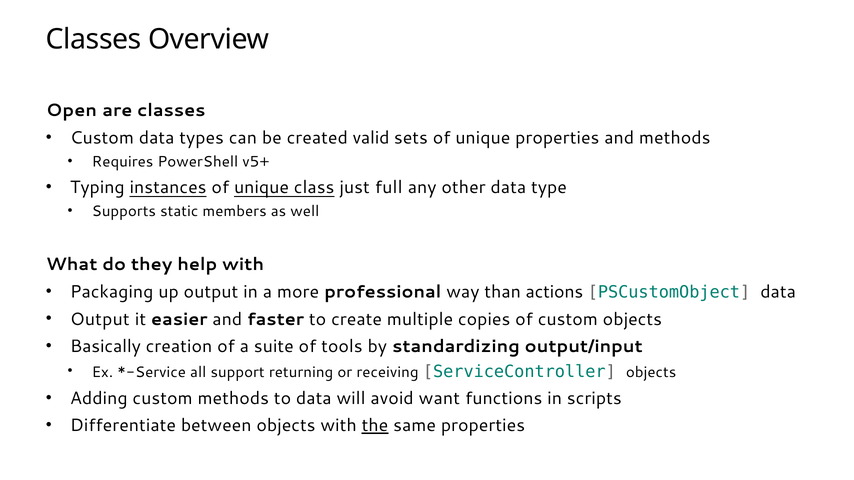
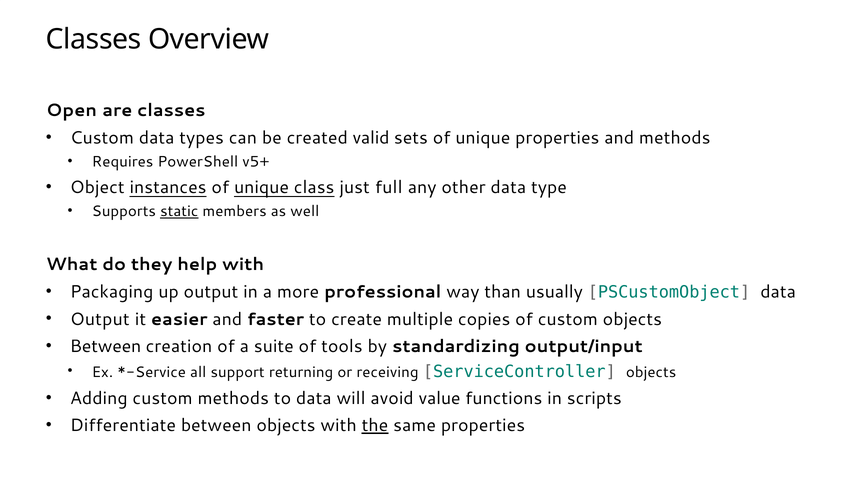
Typing: Typing -> Object (97, 188)
static underline: none -> present (179, 211)
actions: actions -> usually (554, 292)
Basically: Basically -> Between (105, 347)
want: want -> value (440, 399)
